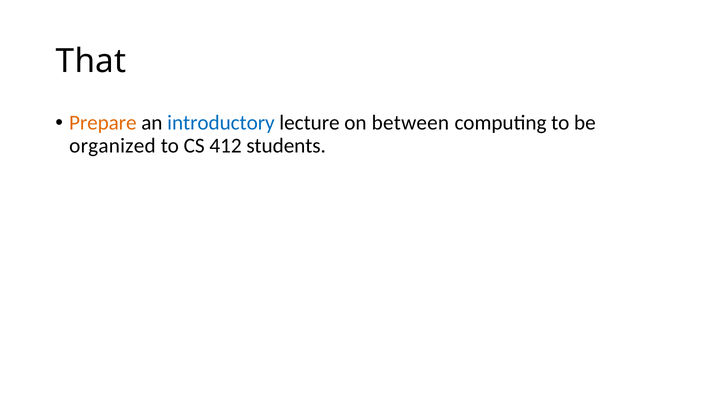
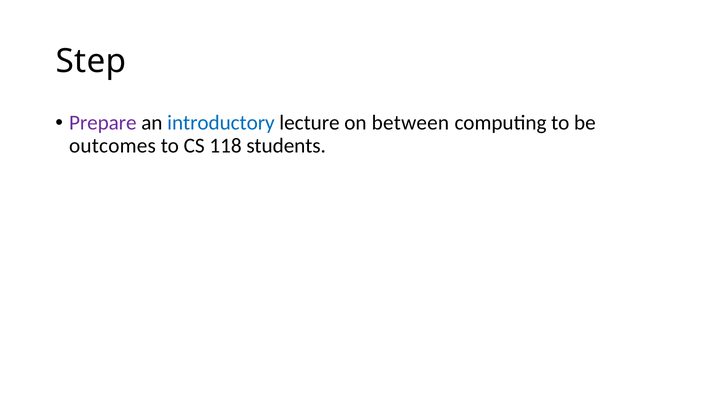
That: That -> Step (91, 61)
Prepare colour: orange -> purple (103, 123)
organized: organized -> outcomes (112, 146)
412: 412 -> 118 (226, 146)
